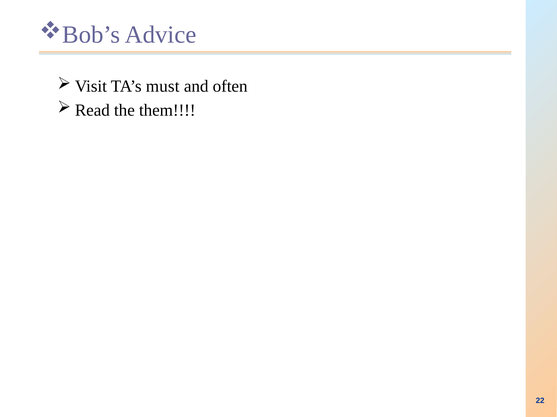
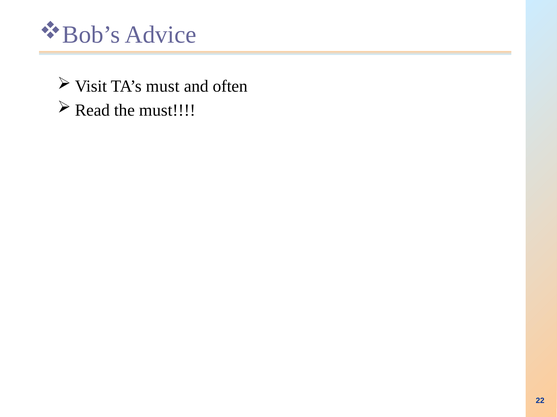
the them: them -> must (167, 110)
